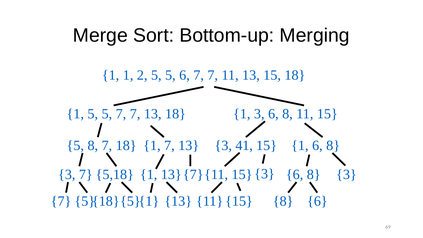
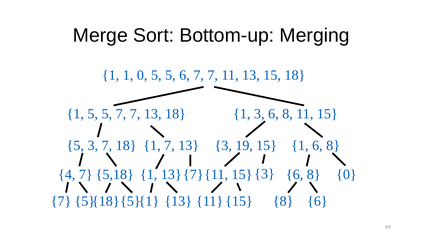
1 2: 2 -> 0 (142, 75)
5 8: 8 -> 3 (93, 146)
41: 41 -> 19 (244, 146)
3: 3 -> 4 (67, 175)
3: 3 -> 0 (346, 175)
